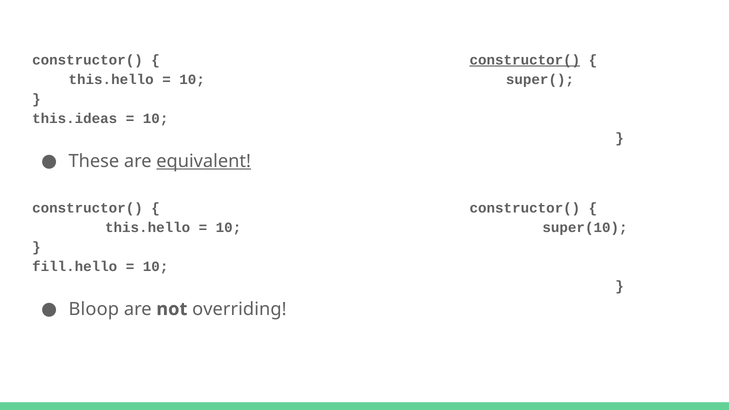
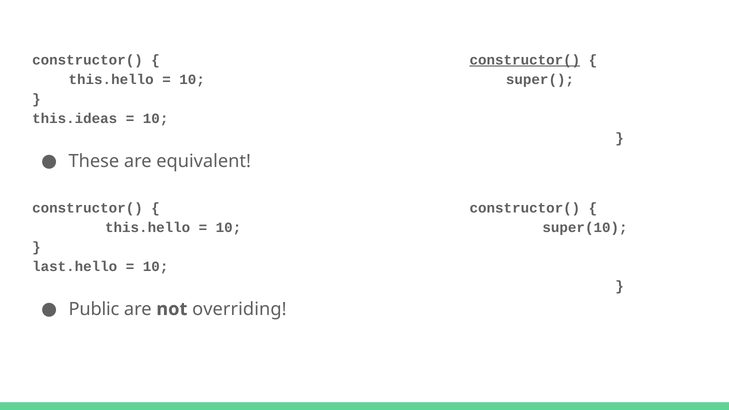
equivalent underline: present -> none (204, 161)
fill.hello: fill.hello -> last.hello (75, 267)
Bloop: Bloop -> Public (94, 309)
